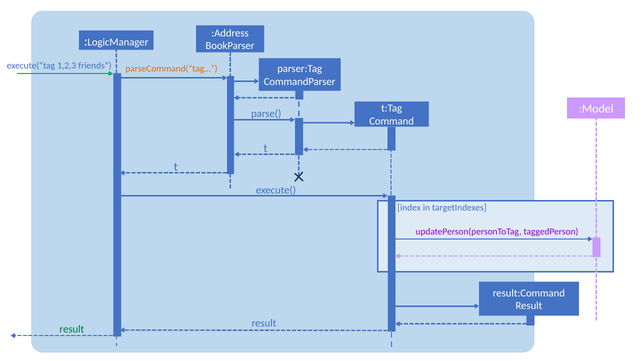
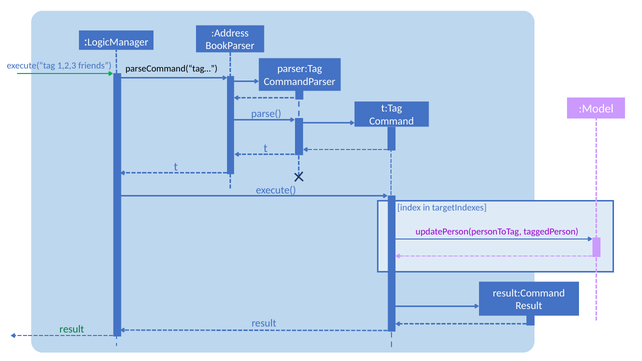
parseCommand(“tag… colour: orange -> black (171, 69)
